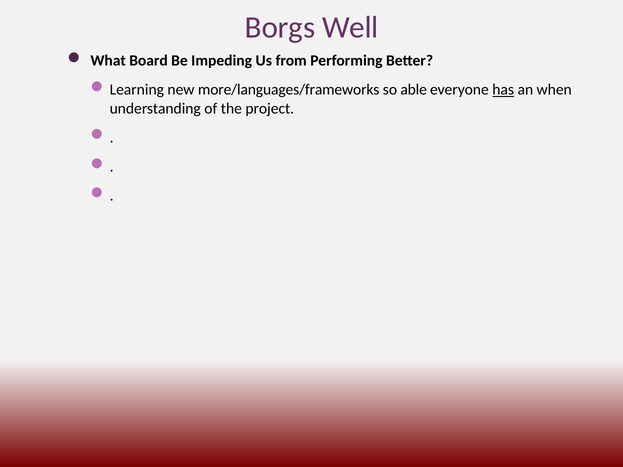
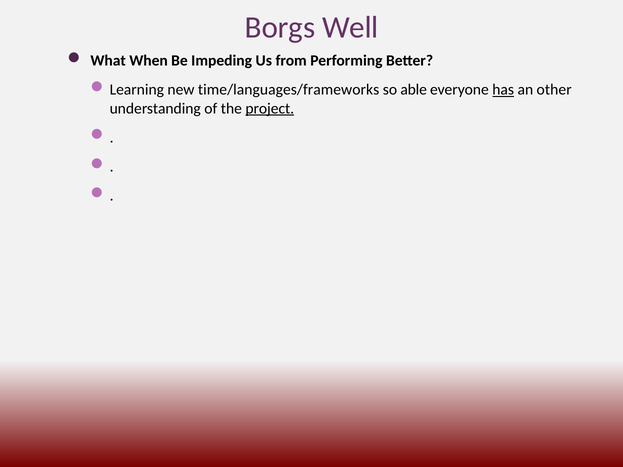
Board: Board -> When (149, 61)
more/languages/frameworks: more/languages/frameworks -> time/languages/frameworks (289, 90)
when: when -> other (554, 90)
project underline: none -> present (270, 109)
